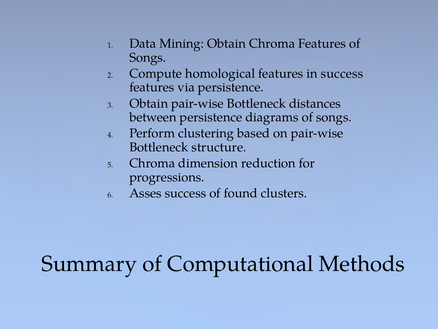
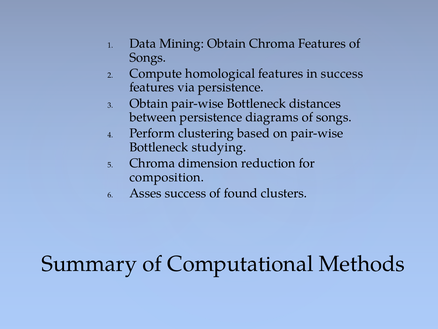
structure: structure -> studying (219, 147)
progressions: progressions -> composition (167, 177)
